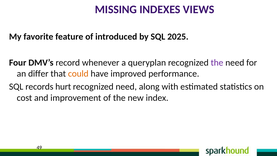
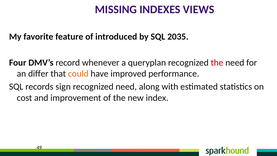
2025: 2025 -> 2035 (178, 37)
the colour: purple -> red (217, 63)
hurt: hurt -> sign (63, 87)
